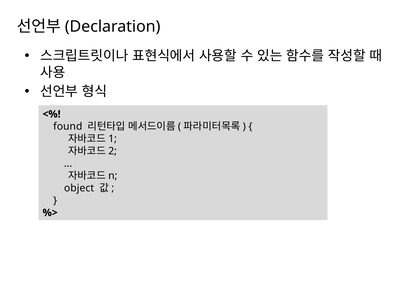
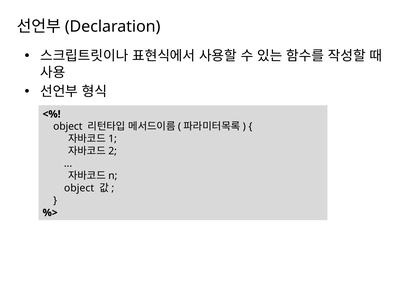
found: found -> object (68, 127)
